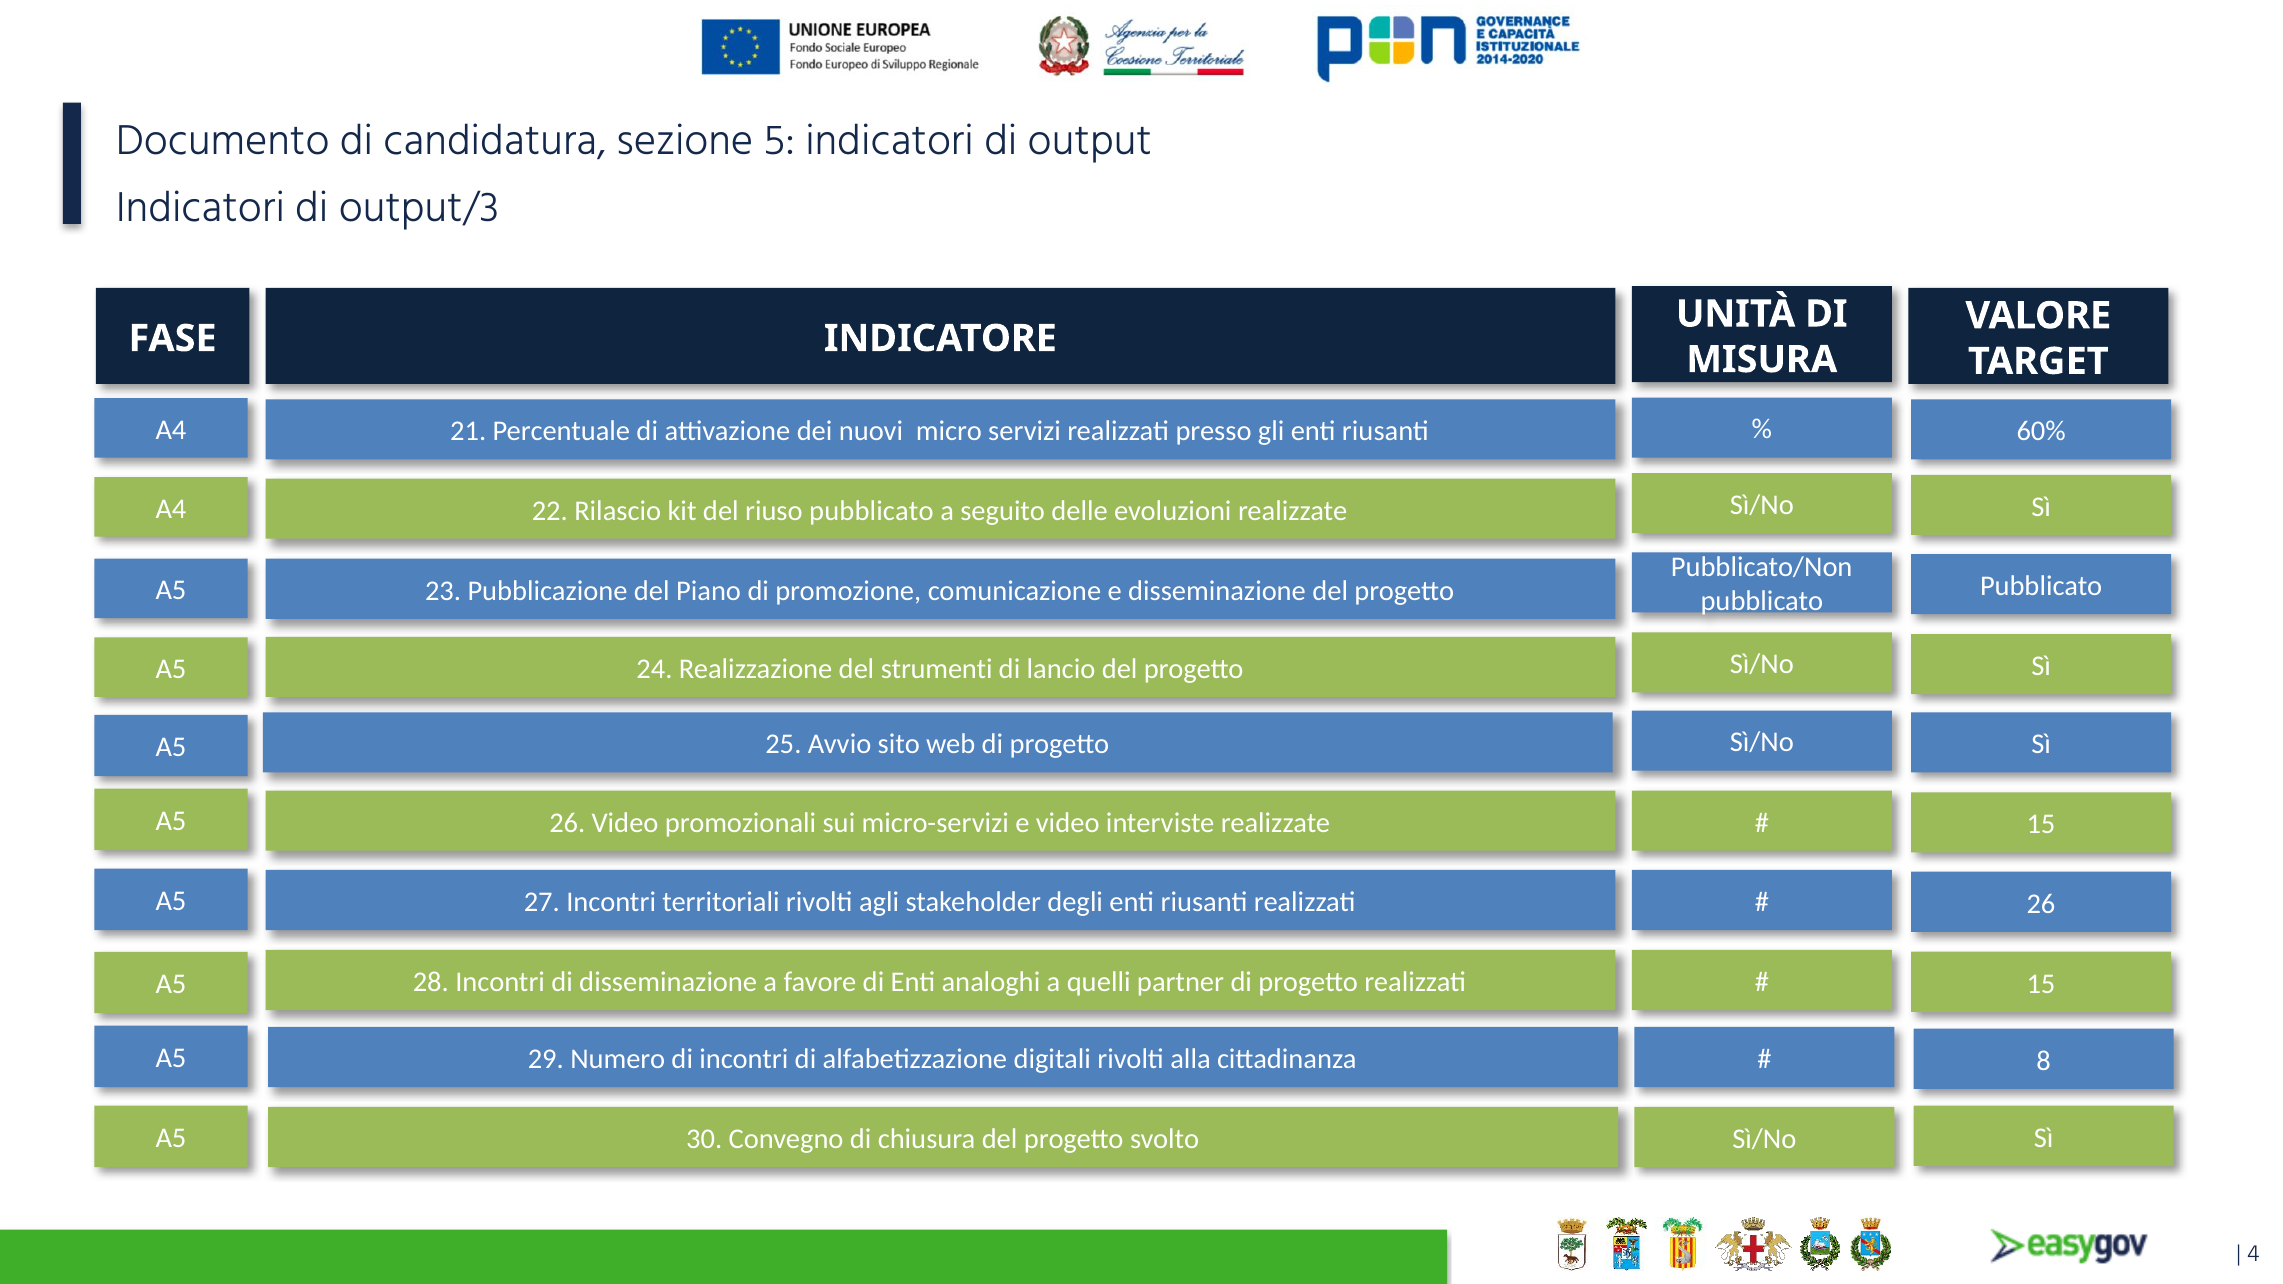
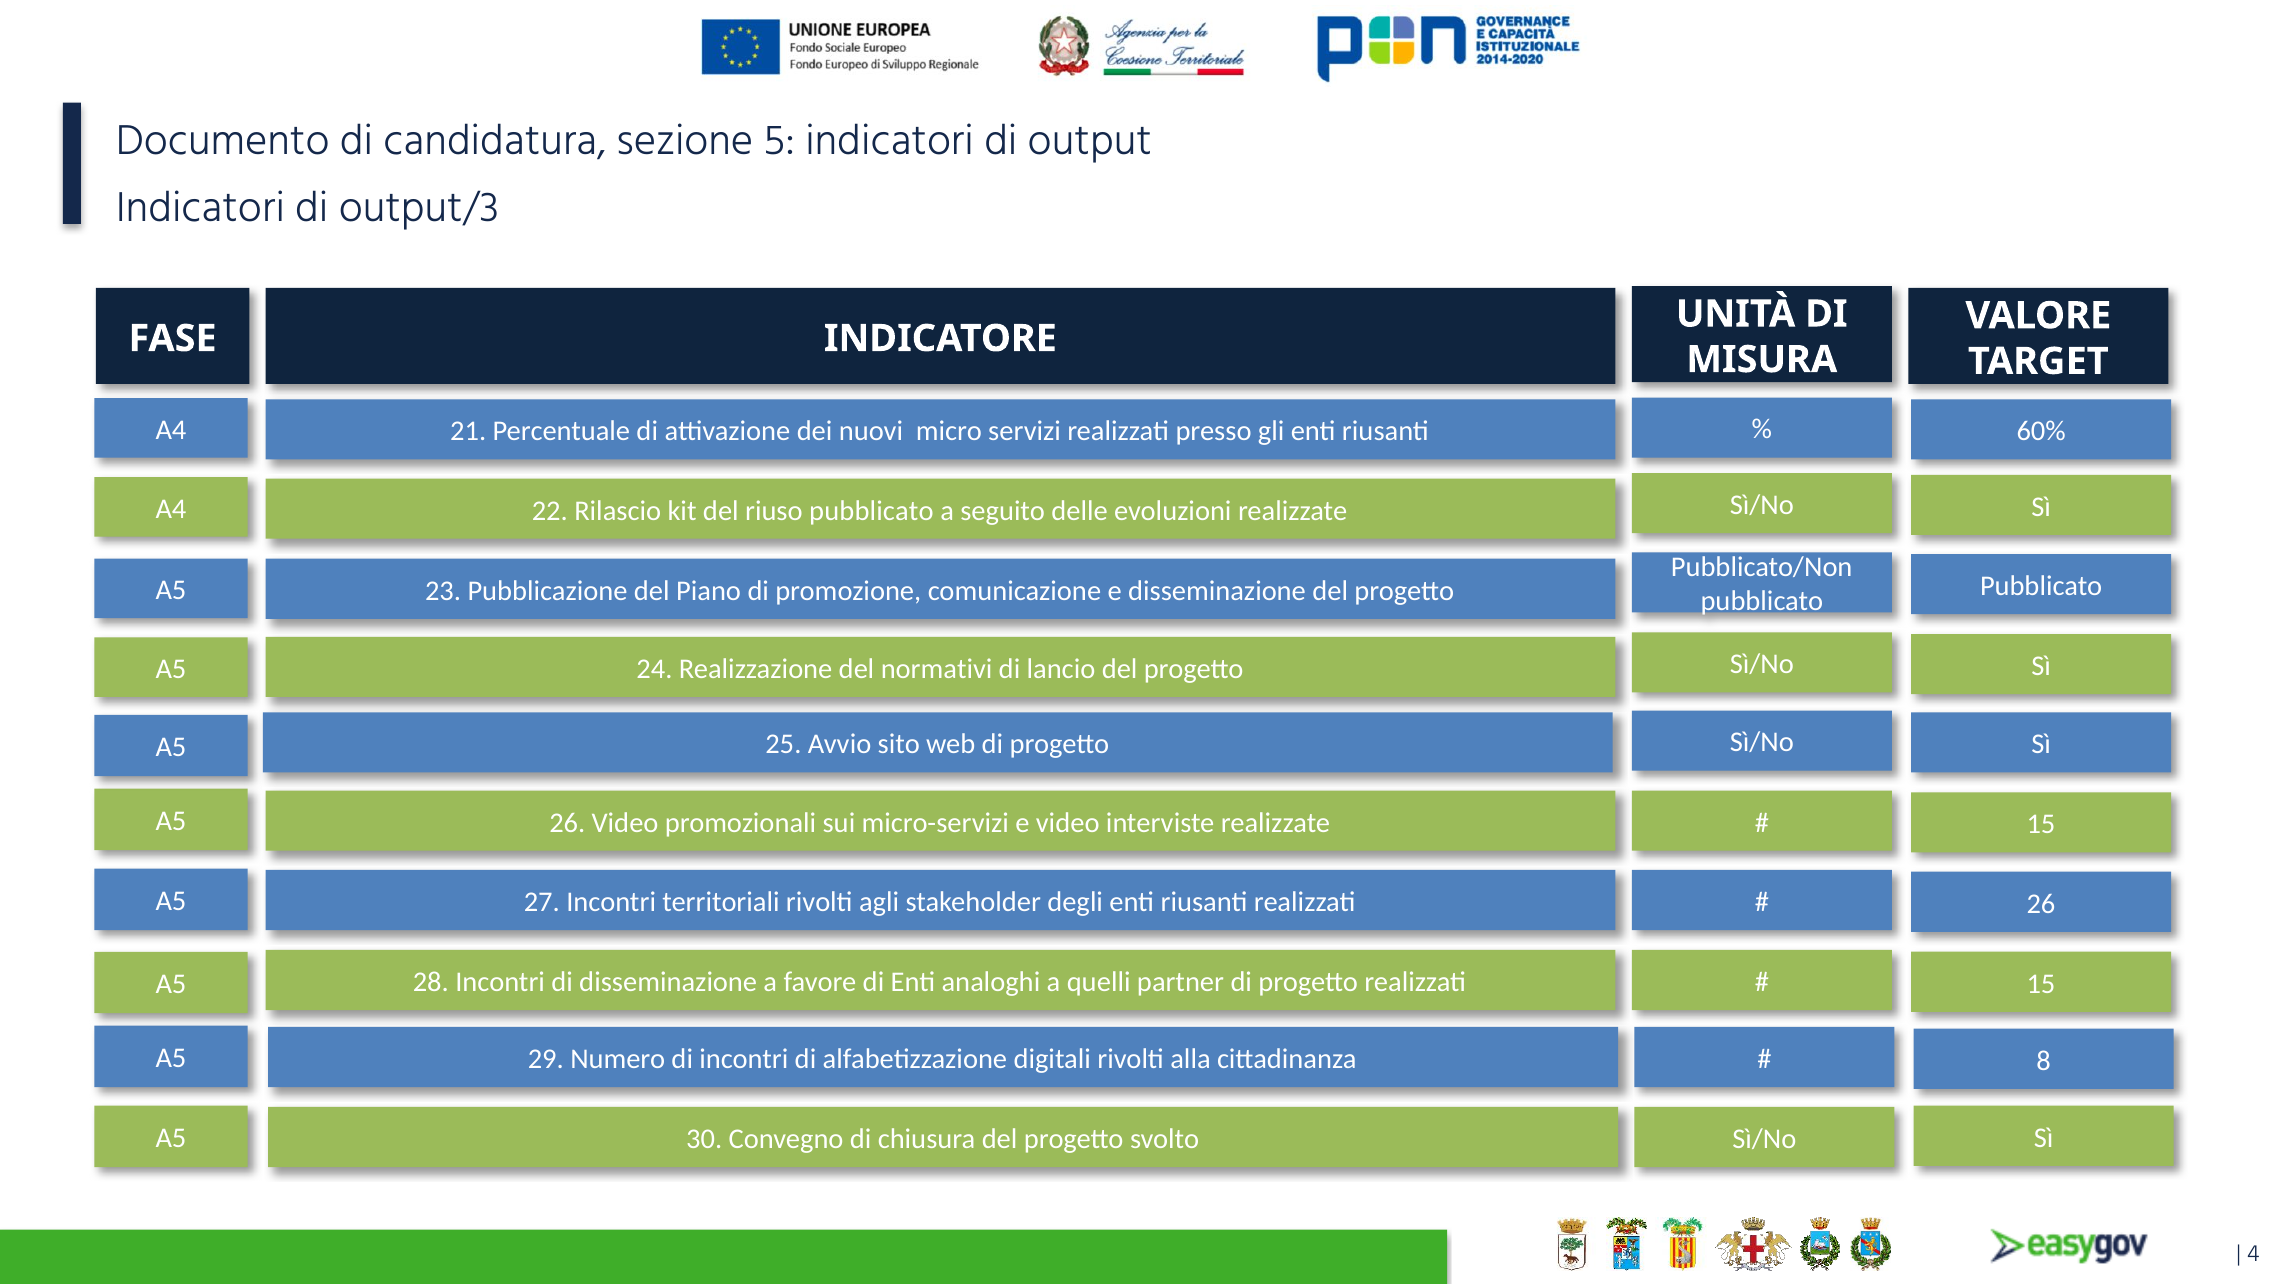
strumenti: strumenti -> normativi (937, 669)
